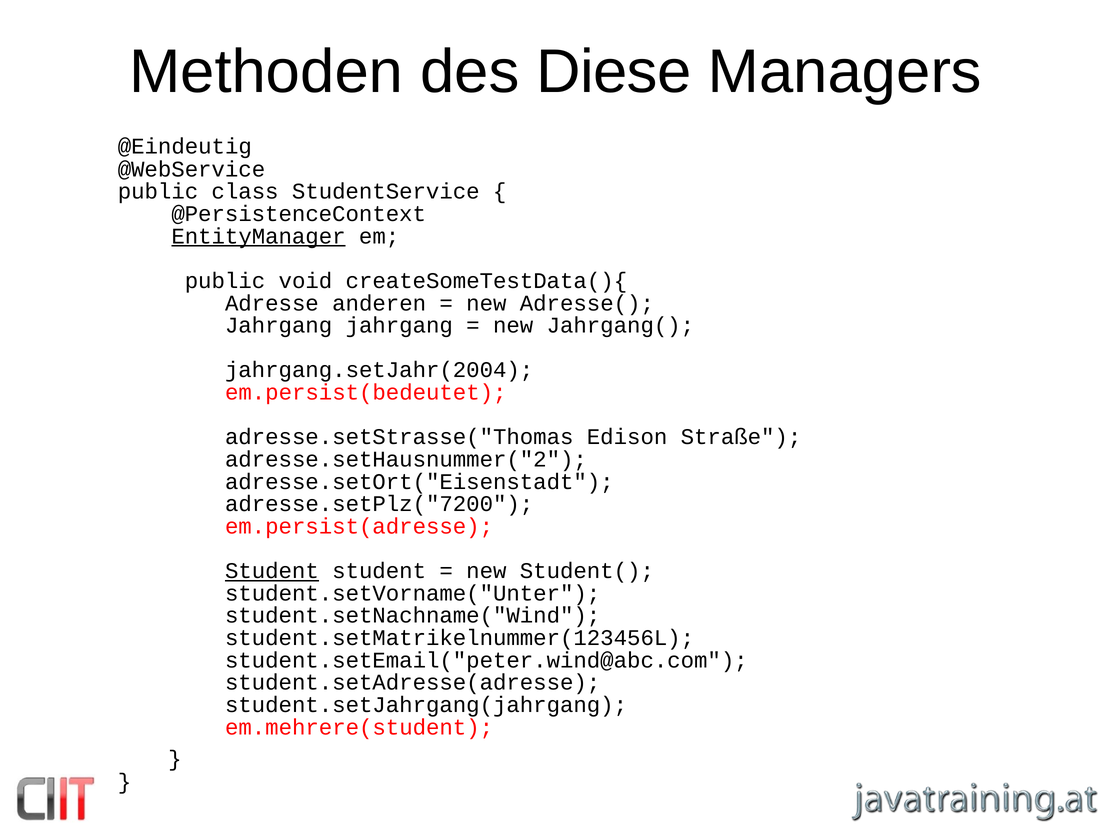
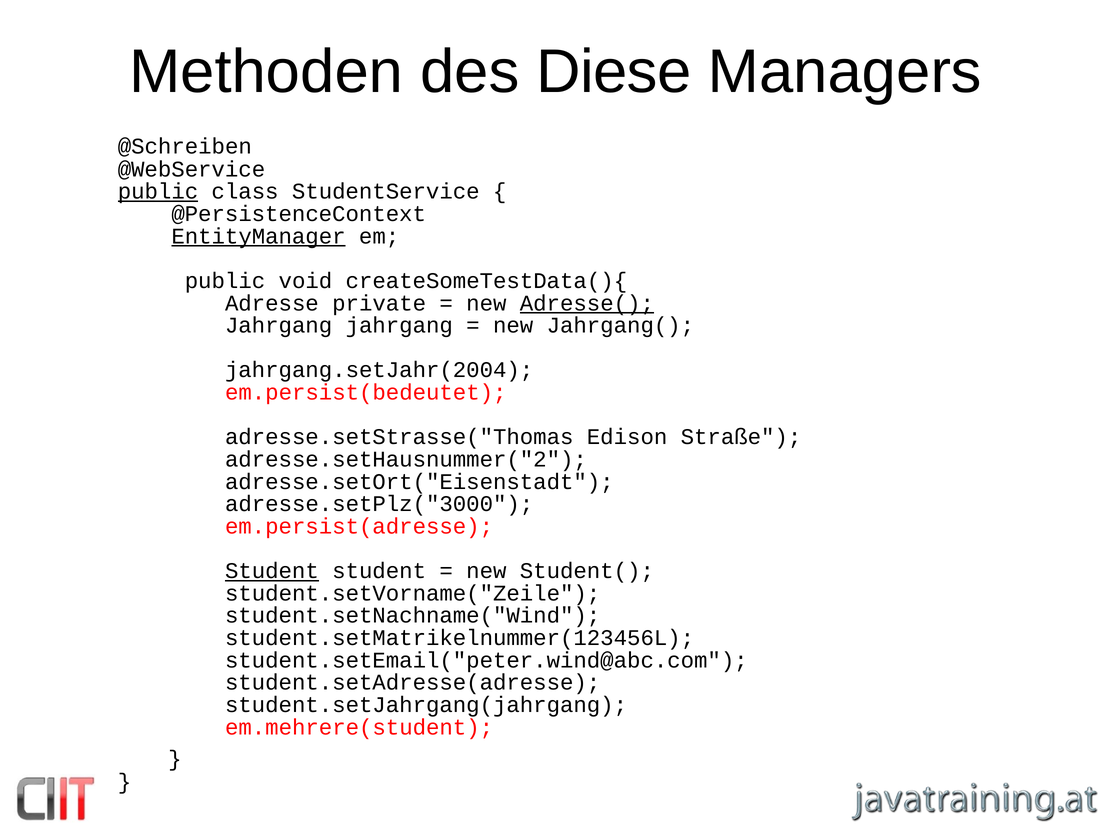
@Eindeutig: @Eindeutig -> @Schreiben (185, 147)
public underline: none -> present (158, 192)
anderen: anderen -> private (379, 303)
Adresse( underline: none -> present (587, 303)
adresse.setPlz("7200: adresse.setPlz("7200 -> adresse.setPlz("3000 (379, 504)
student.setVorname("Unter: student.setVorname("Unter -> student.setVorname("Zeile (413, 593)
